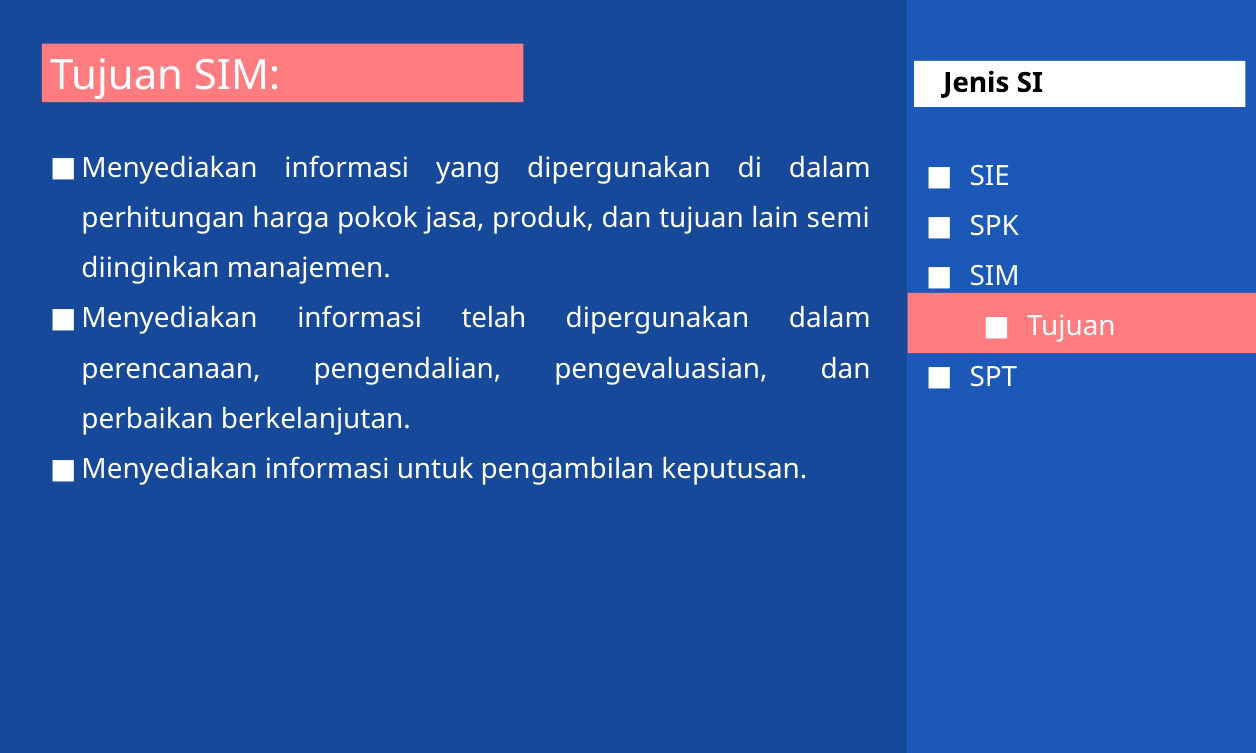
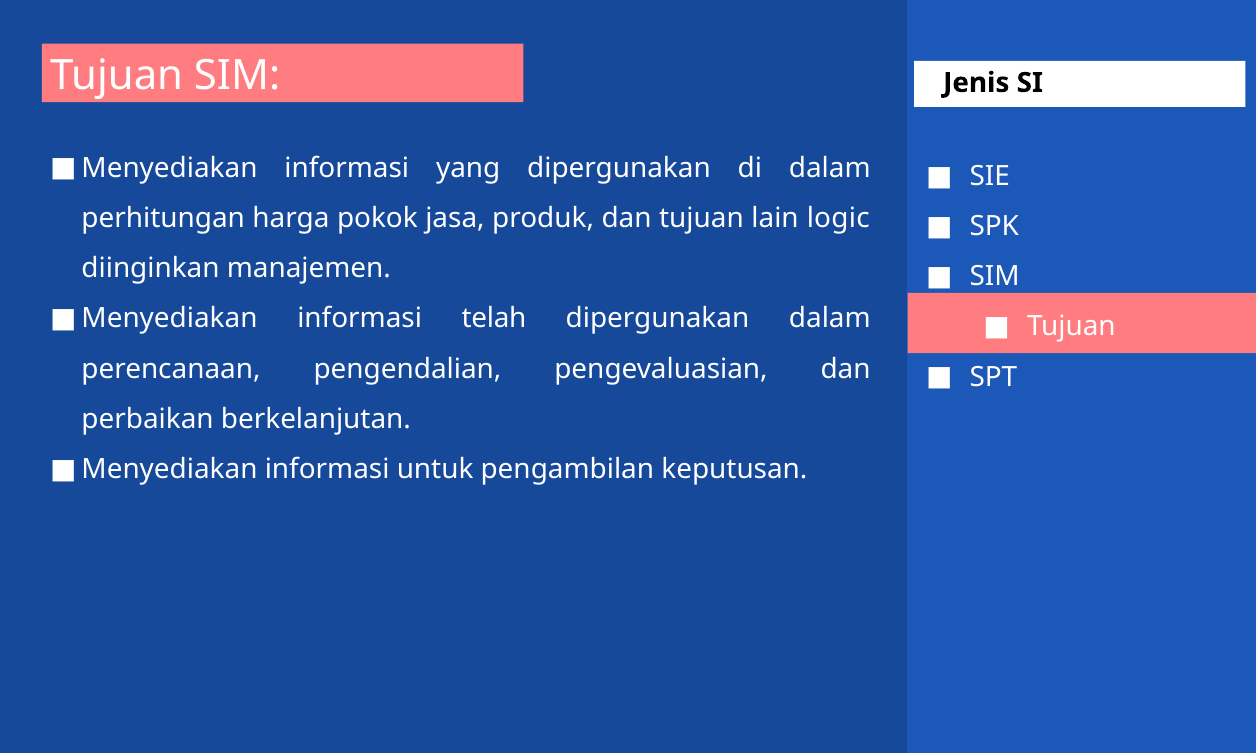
semi: semi -> logic (838, 218)
